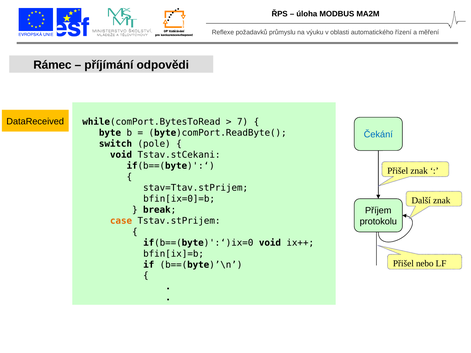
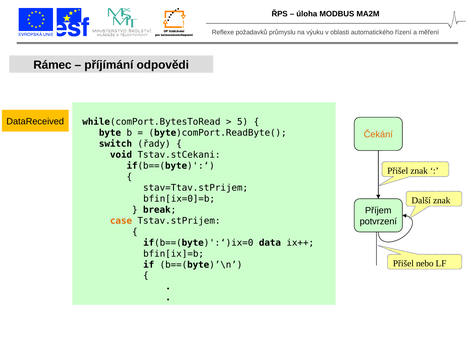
7: 7 -> 5 (243, 122)
Čekání colour: blue -> orange (378, 135)
pole: pole -> řady (154, 144)
protokolu: protokolu -> potvrzení (378, 222)
if(b==(byte)':‘)ix=0 void: void -> data (270, 243)
